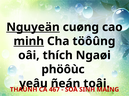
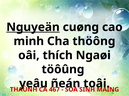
minh underline: present -> none (29, 42)
töôûng: töôûng -> thöông (94, 42)
phöôùc: phöôùc -> töôûng (63, 70)
